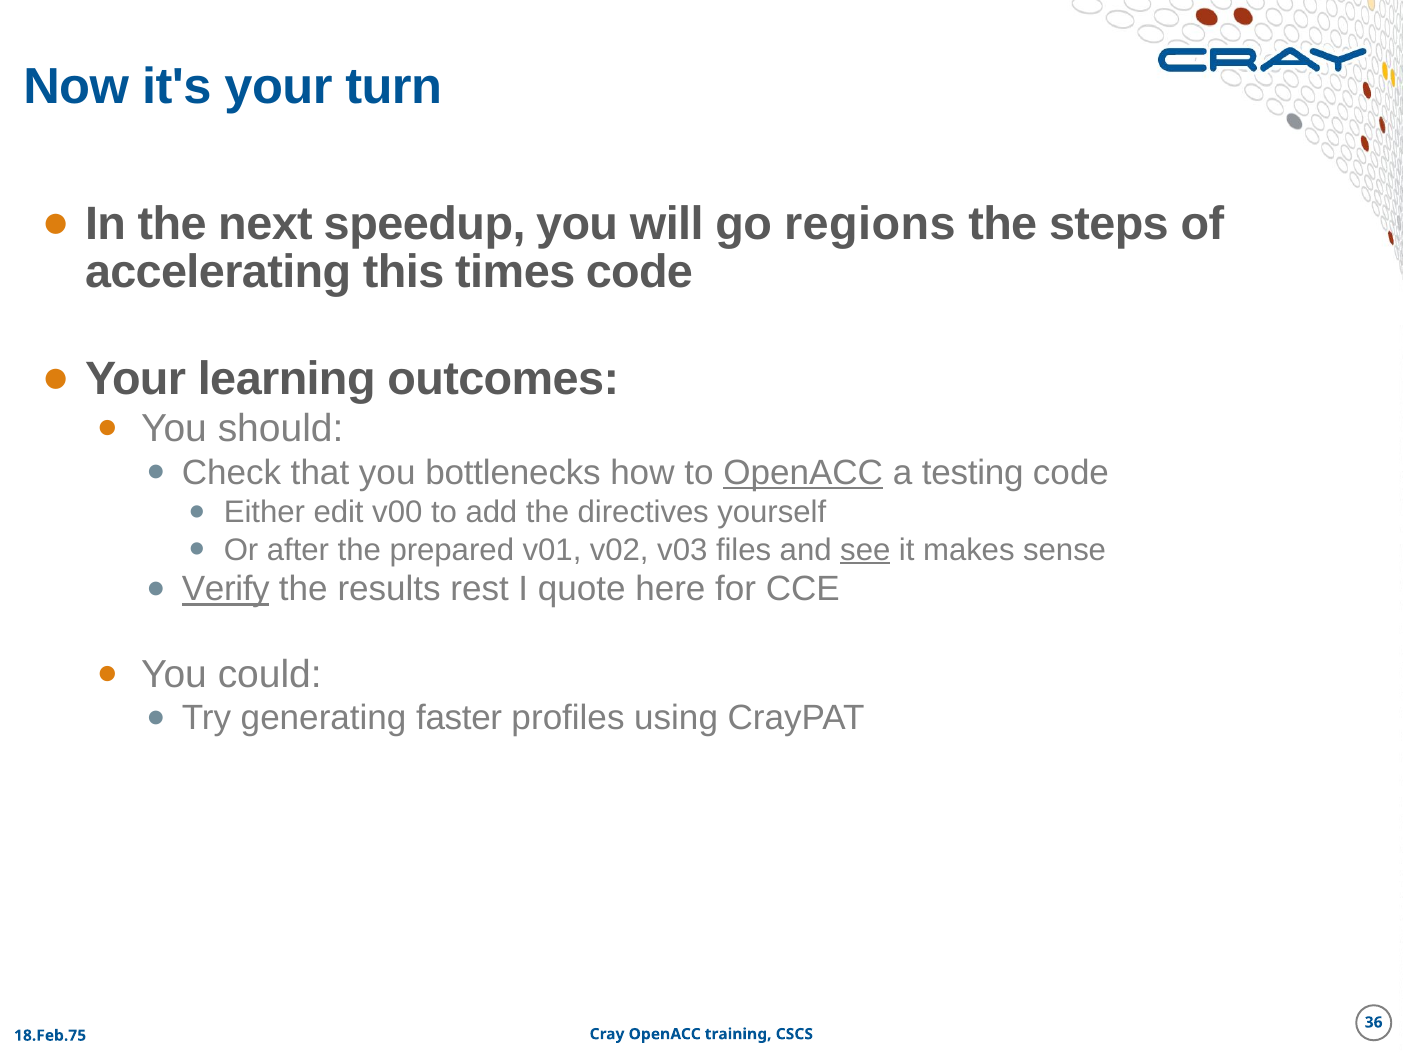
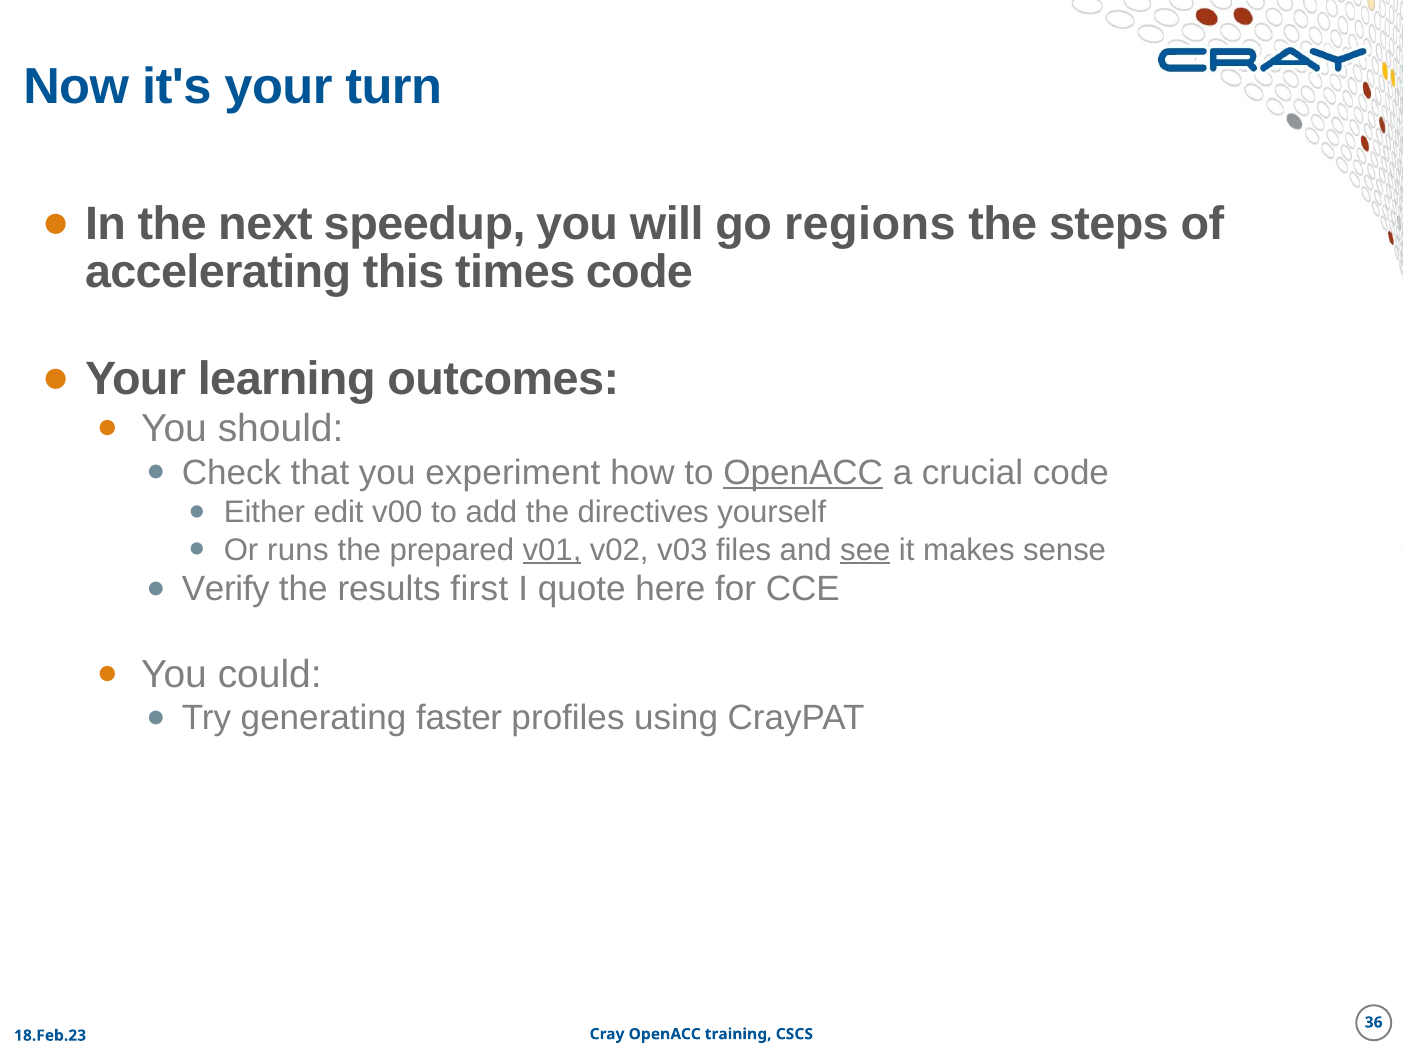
bottlenecks: bottlenecks -> experiment (513, 473)
testing: testing -> crucial (973, 473)
after: after -> runs (298, 550)
v01 underline: none -> present (552, 550)
Verify underline: present -> none (226, 590)
rest: rest -> first (479, 590)
18.Feb.75: 18.Feb.75 -> 18.Feb.23 (50, 1036)
